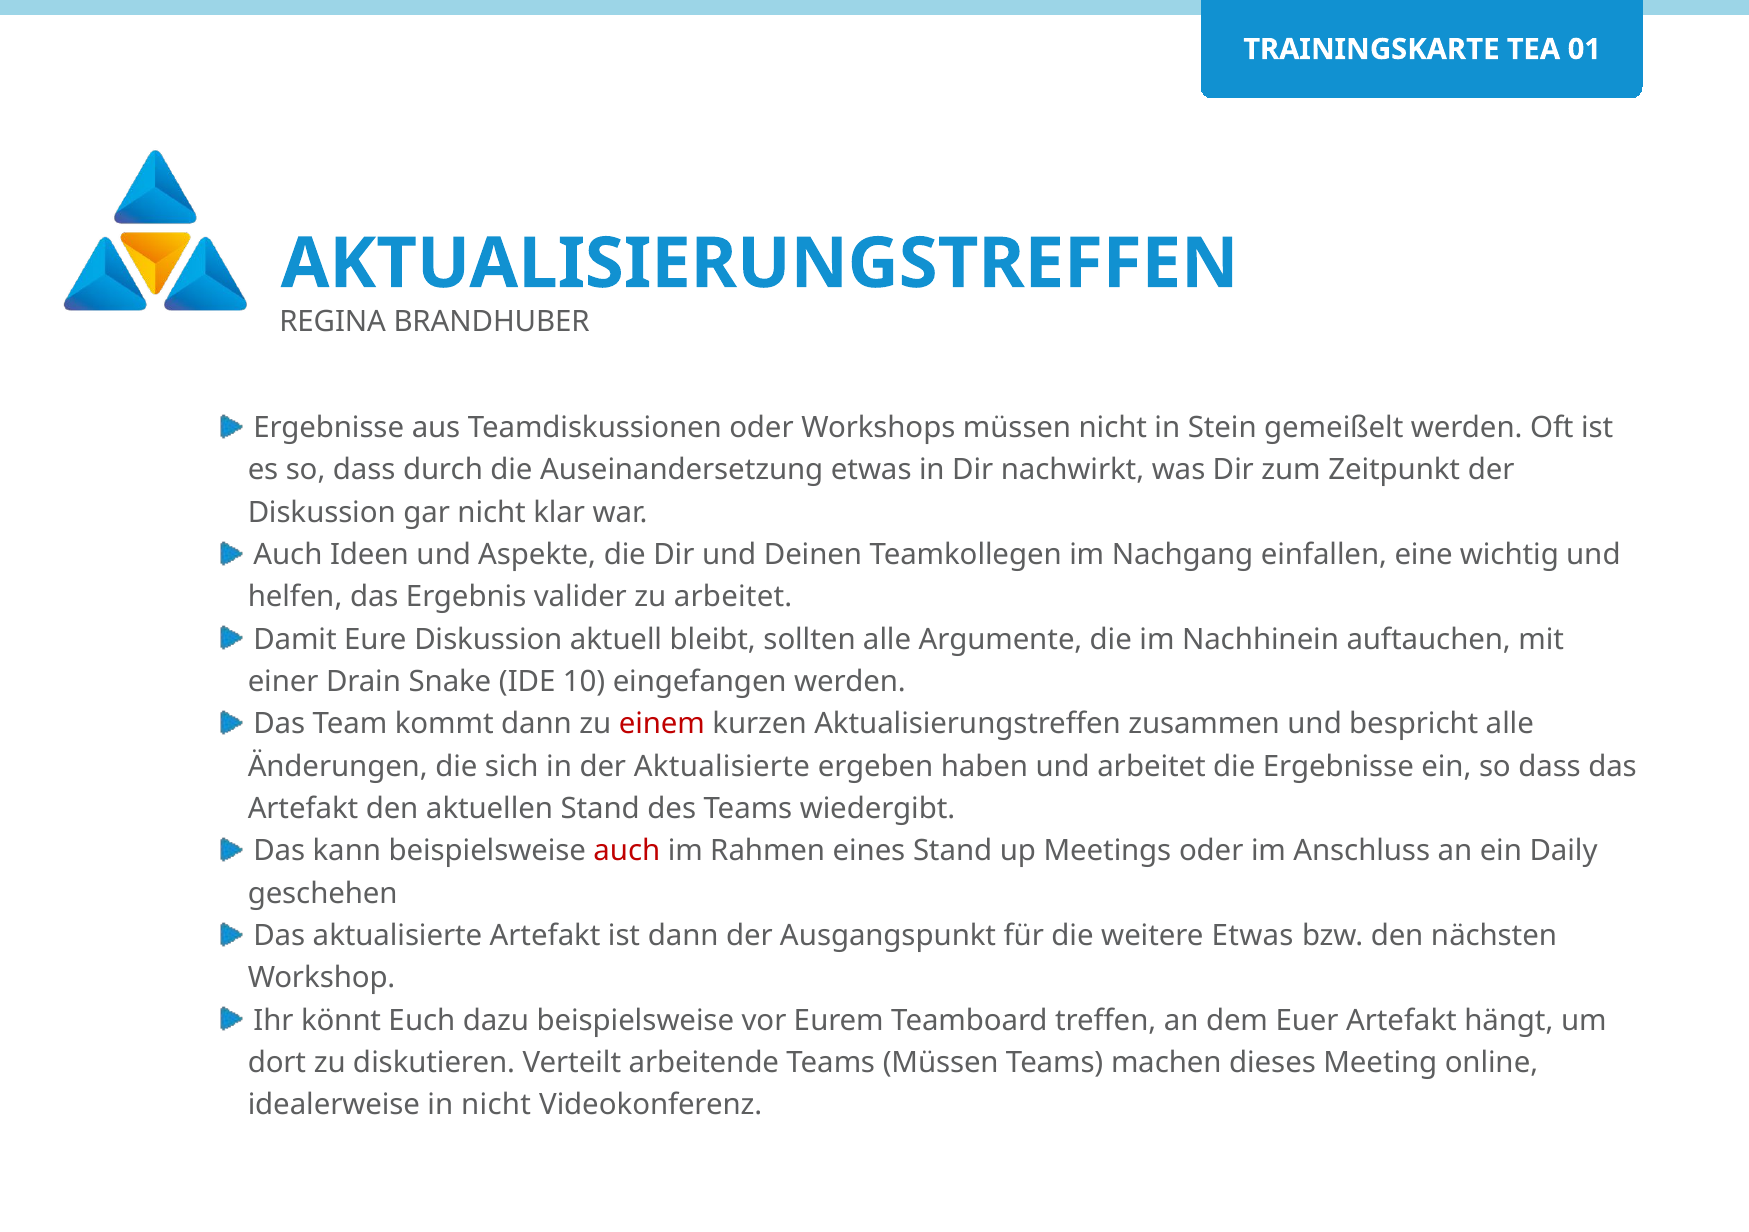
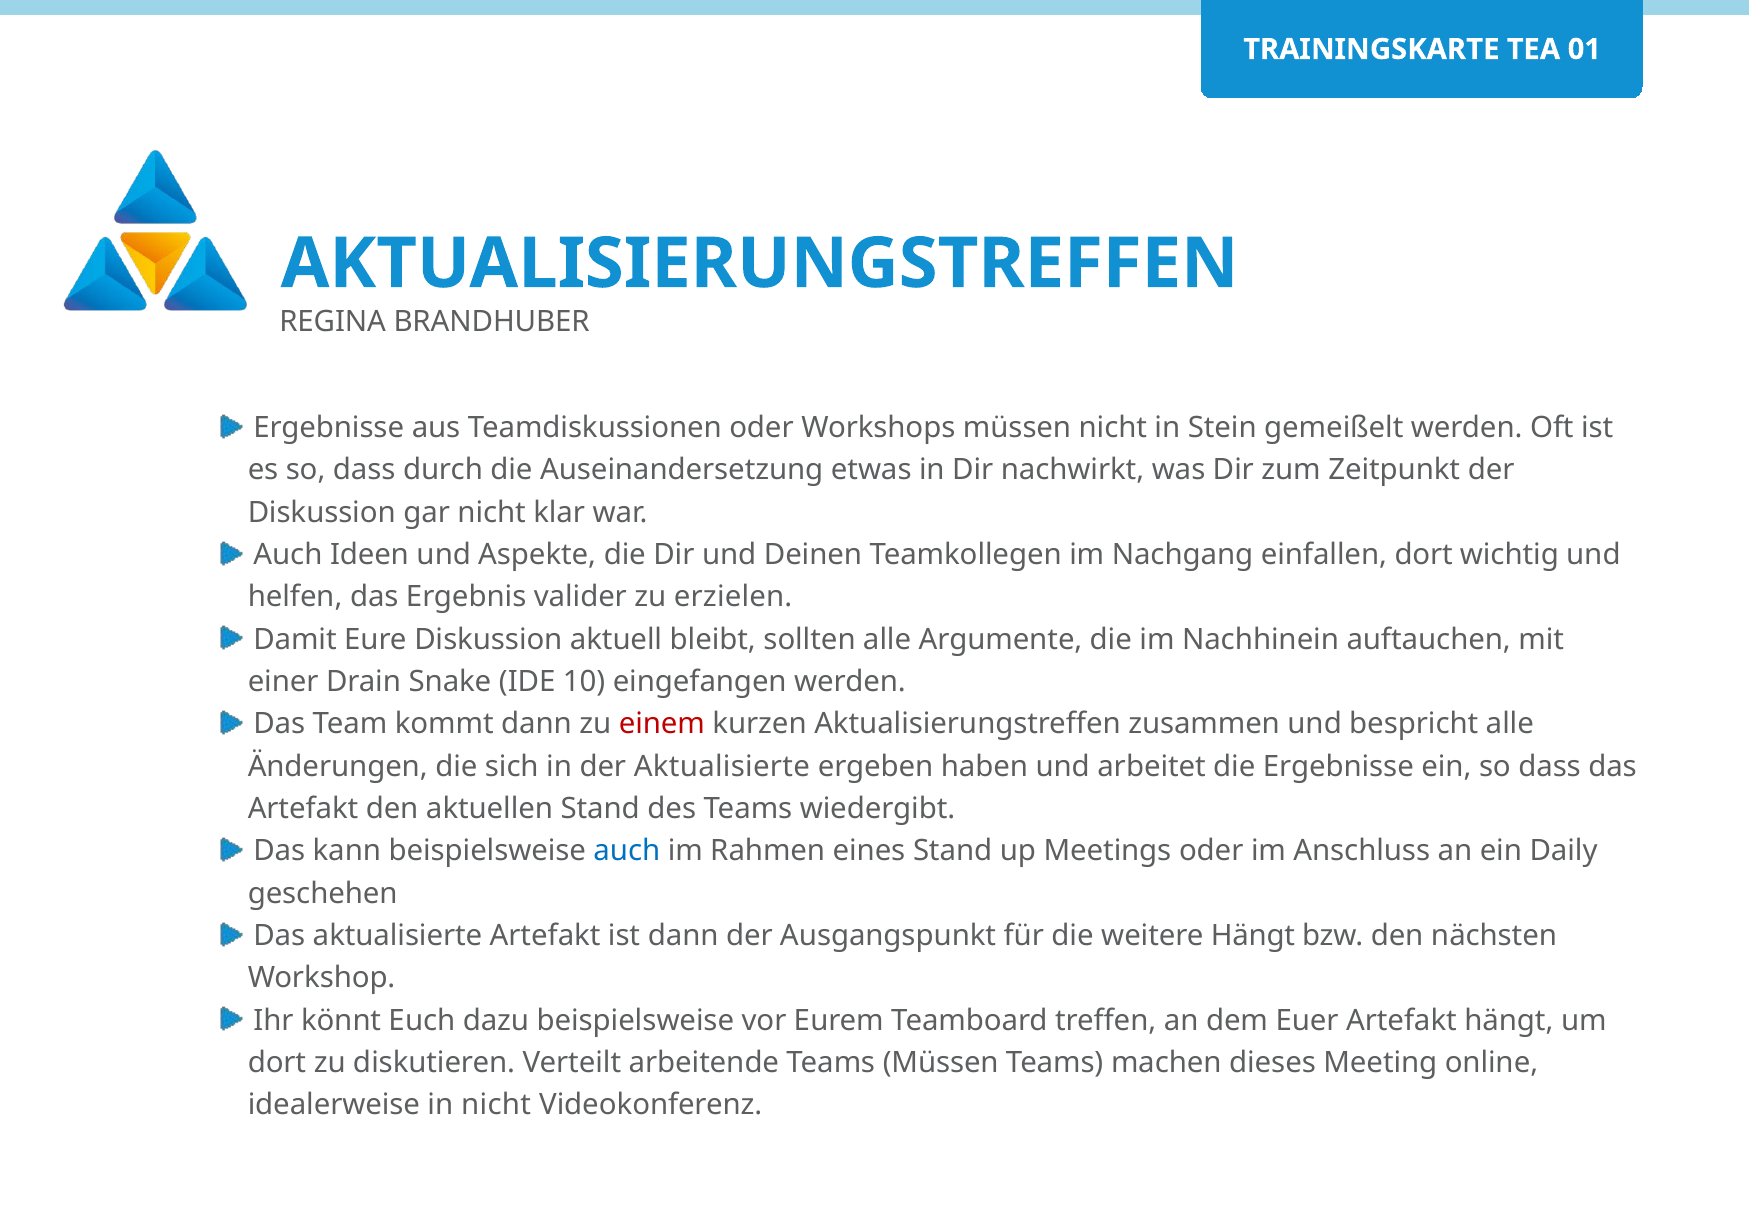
einfallen eine: eine -> dort (1424, 554)
zu arbeitet: arbeitet -> erzielen (733, 597)
auch colour: red -> blue (627, 851)
weitere Etwas: Etwas -> Hängt (1253, 935)
